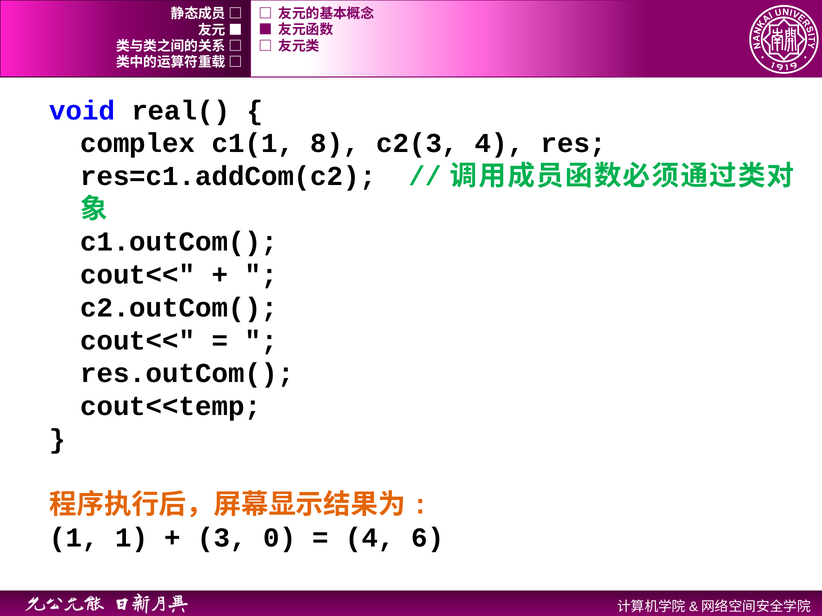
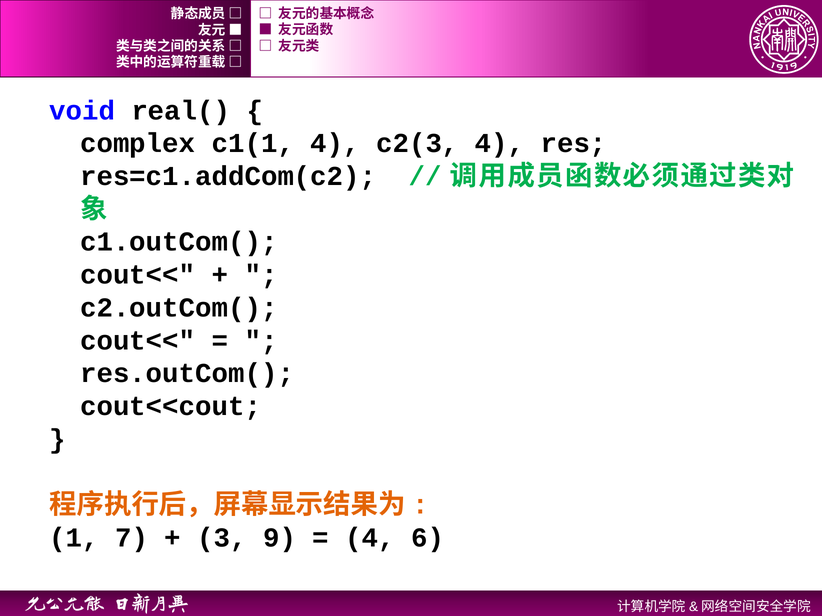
c1(1 8: 8 -> 4 (335, 144)
cout<<temp: cout<<temp -> cout<<cout (171, 407)
1 1: 1 -> 7 (132, 538)
0: 0 -> 9 (280, 538)
